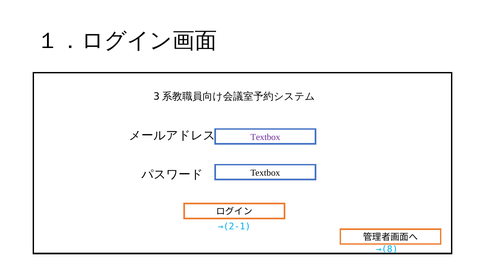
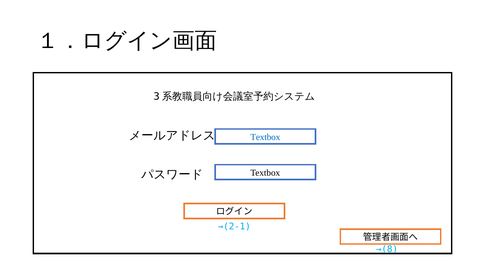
Textbox colour: purple -> blue (265, 137)
